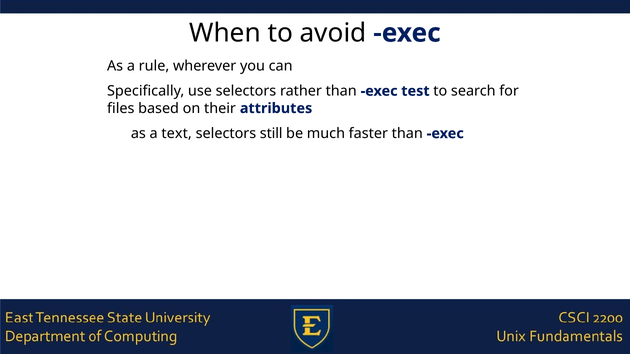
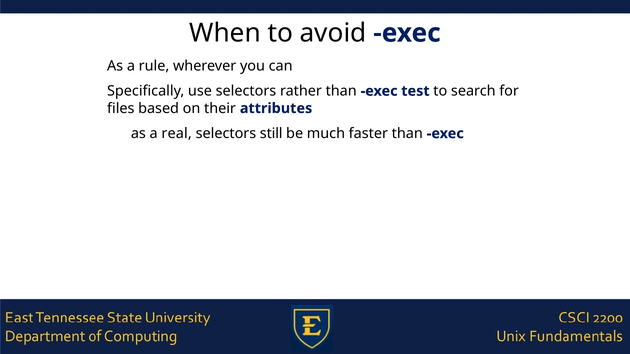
text: text -> real (177, 134)
